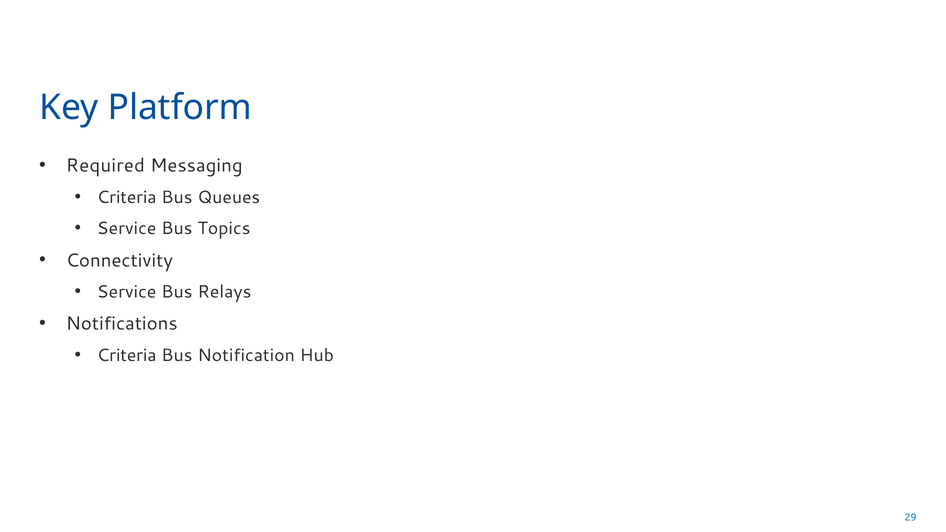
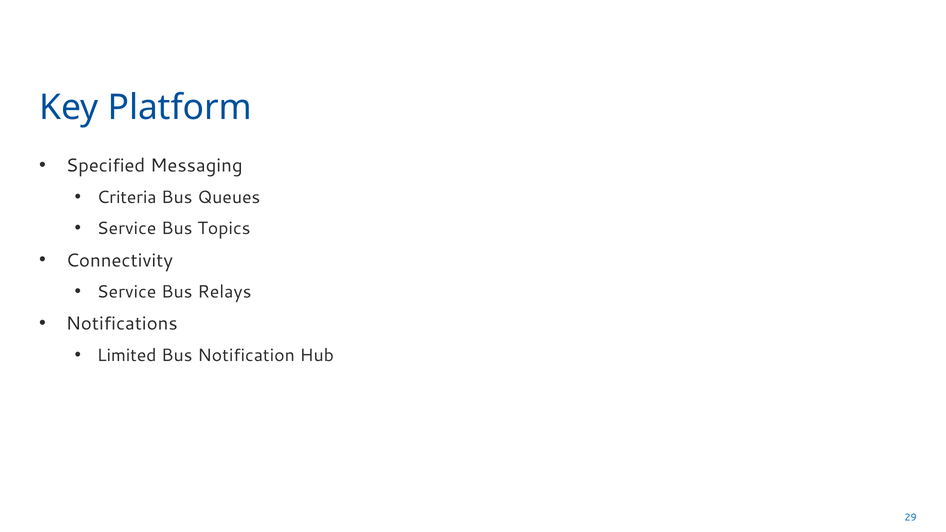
Required: Required -> Specified (106, 166)
Criteria: Criteria -> Limited (127, 356)
